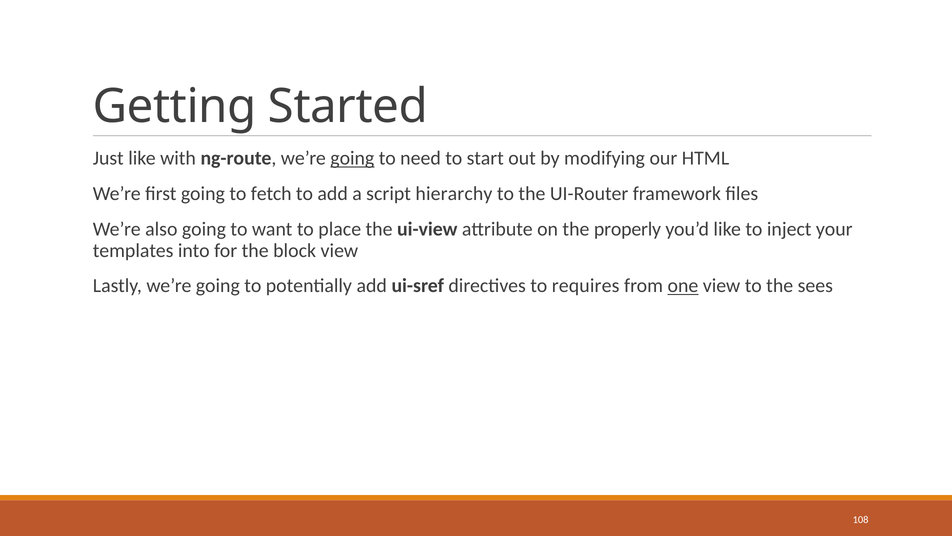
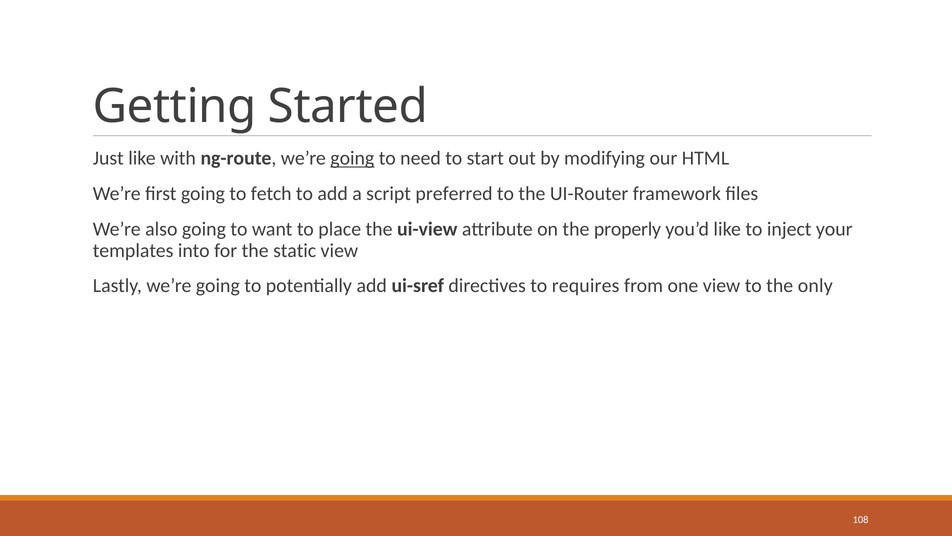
hierarchy: hierarchy -> preferred (454, 194)
block: block -> static (295, 250)
one underline: present -> none (683, 286)
sees: sees -> only (815, 286)
